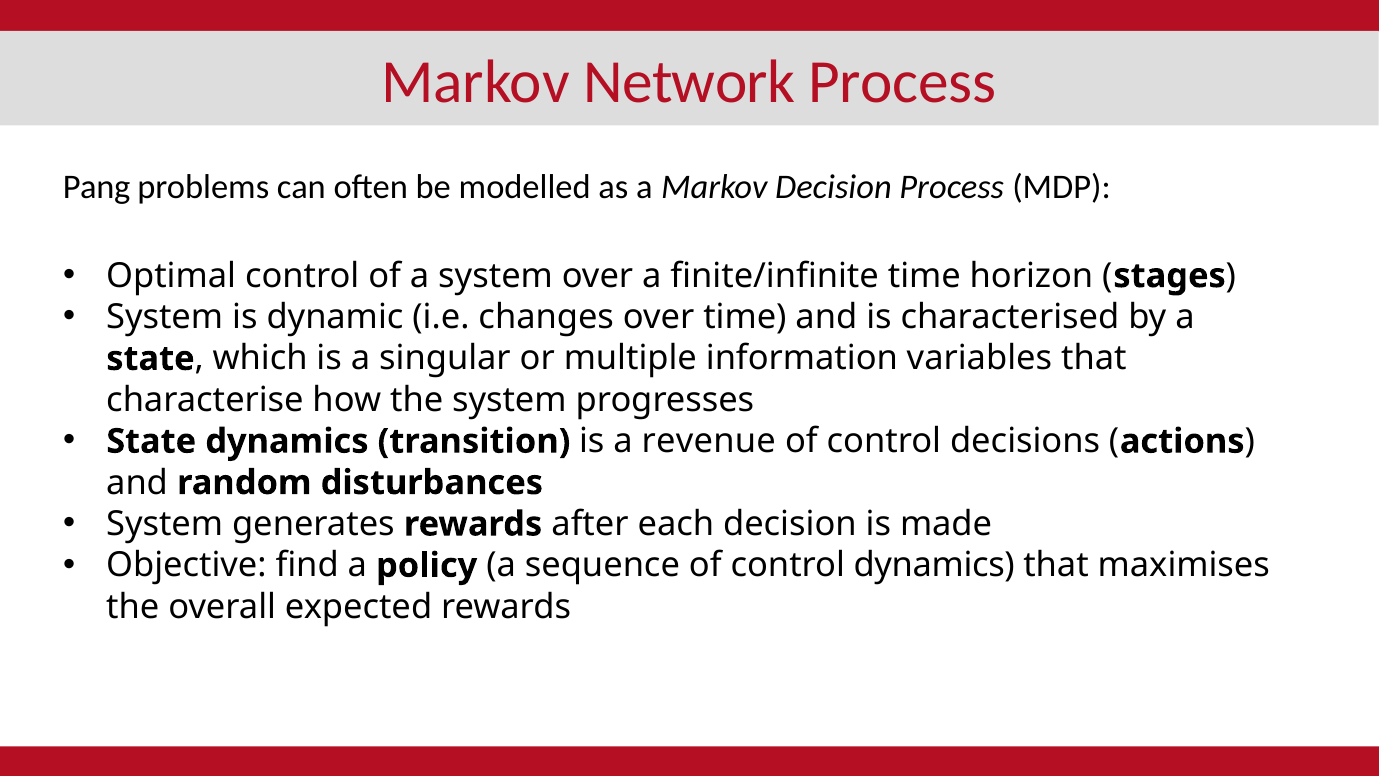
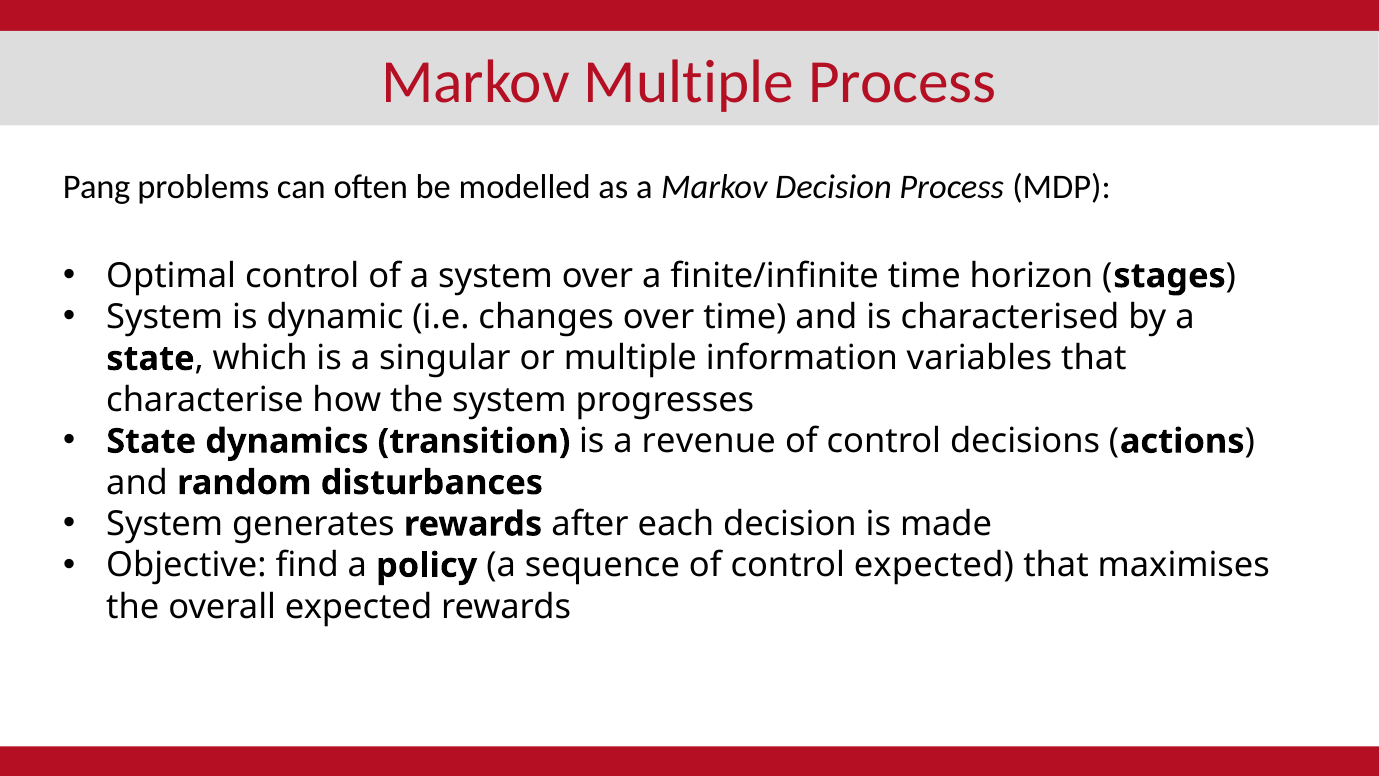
Markov Network: Network -> Multiple (689, 82)
control dynamics: dynamics -> expected (934, 565)
